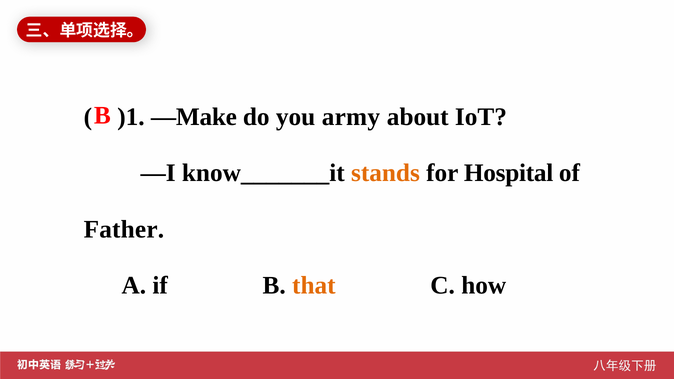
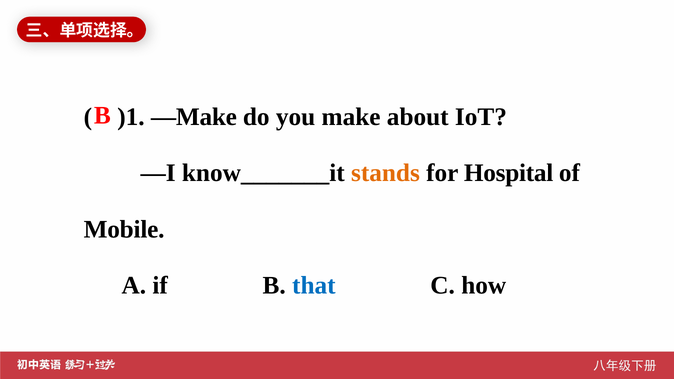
army: army -> make (351, 117)
Father: Father -> Mobile (124, 229)
that colour: orange -> blue (314, 285)
